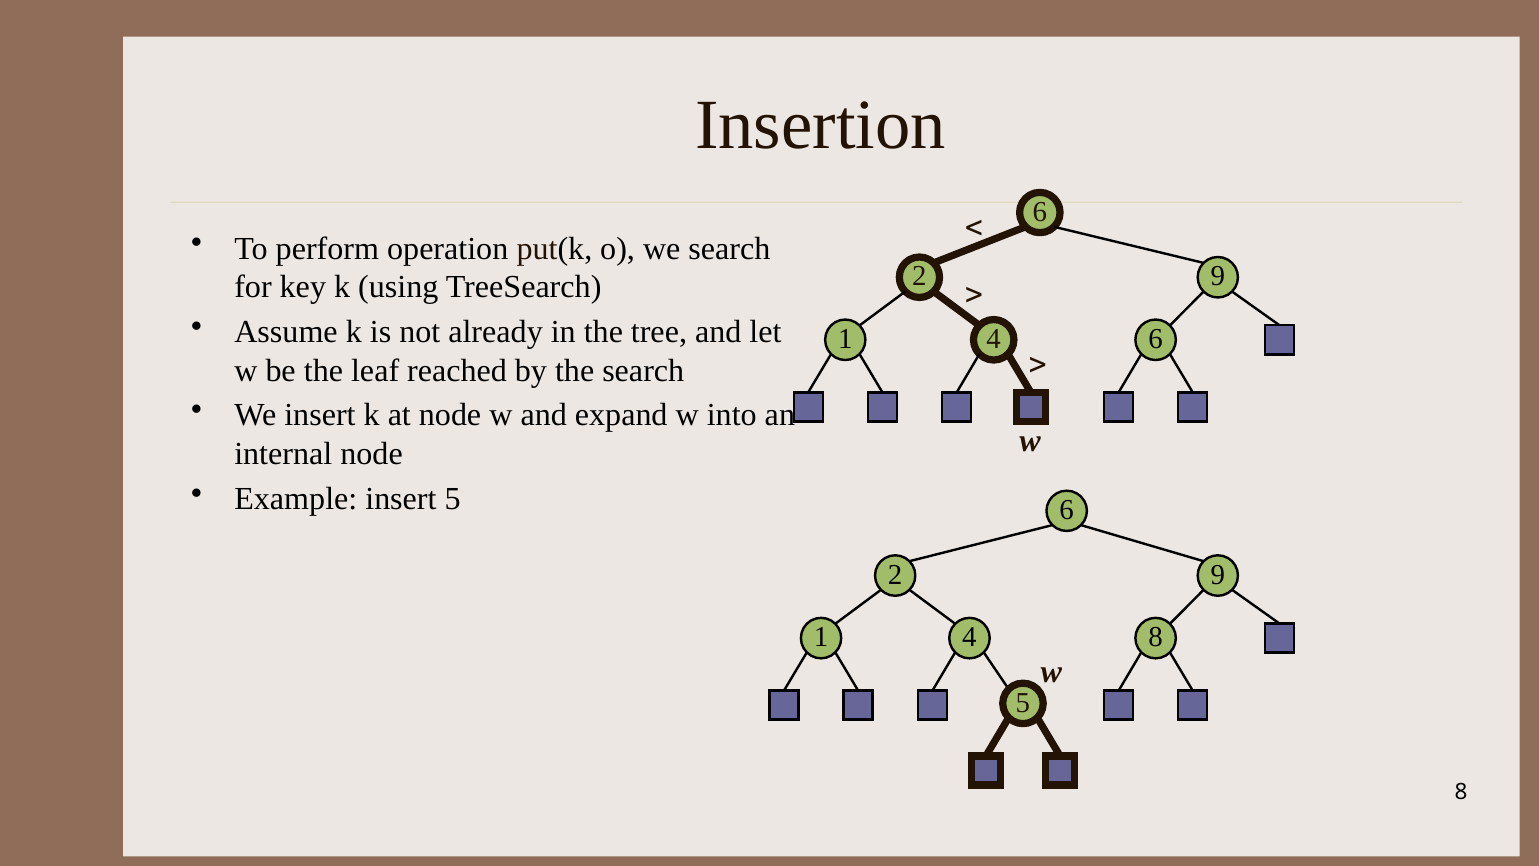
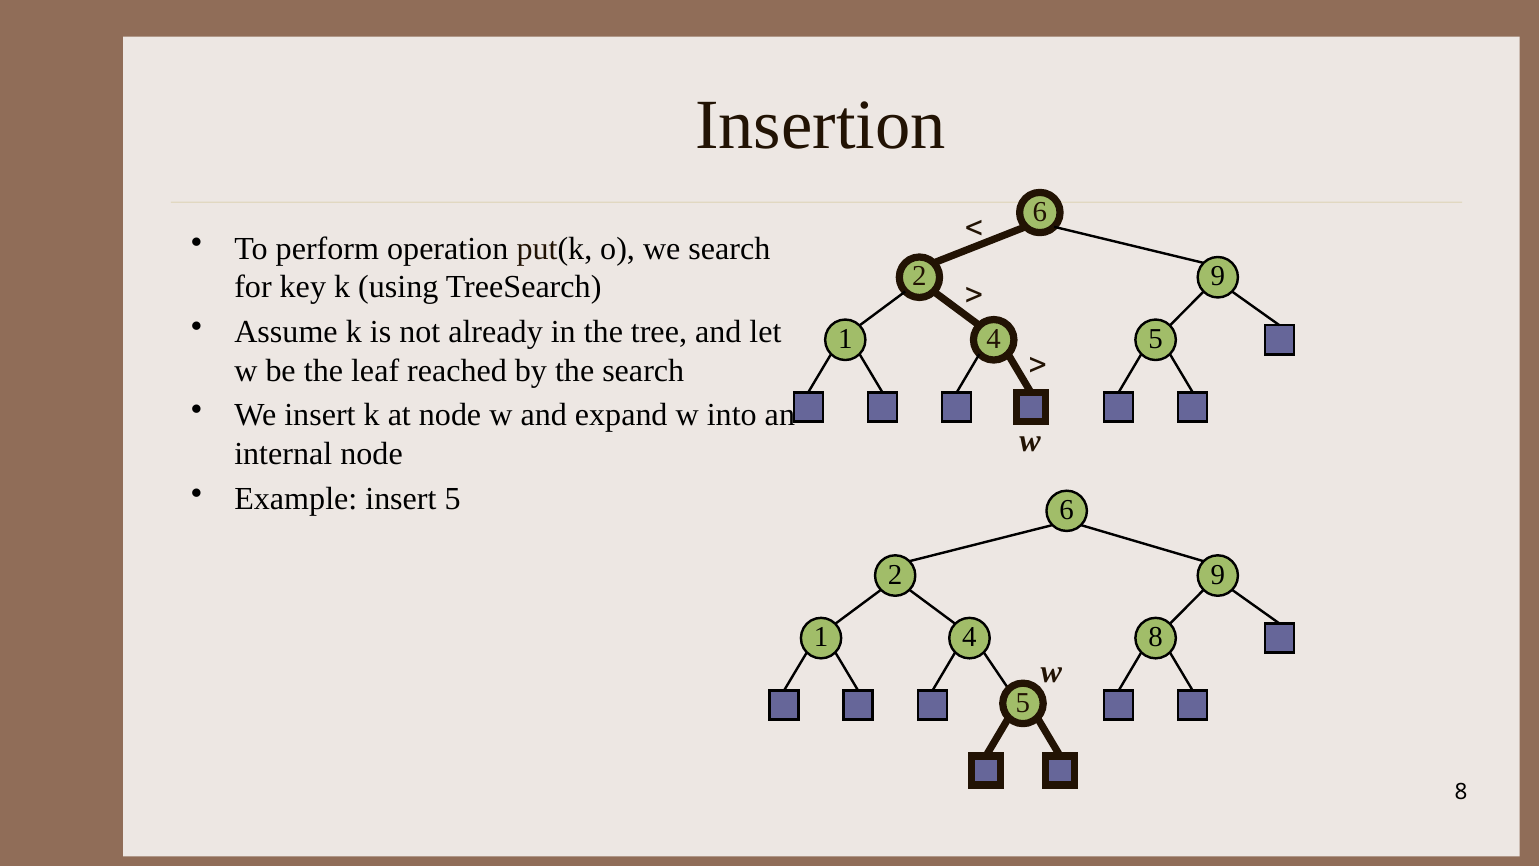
1 6: 6 -> 5 (1156, 339)
